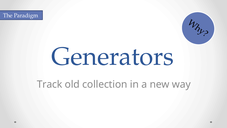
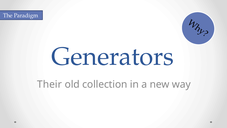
Track: Track -> Their (50, 84)
